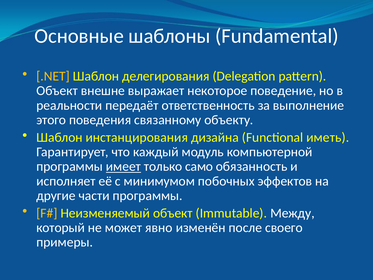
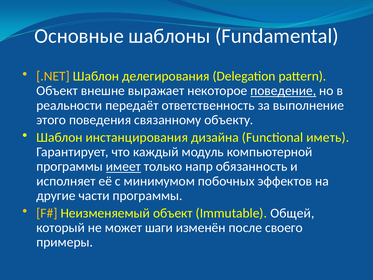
поведение underline: none -> present (283, 91)
само: само -> напр (199, 166)
Между: Между -> Общей (292, 213)
явно: явно -> шаги (159, 228)
